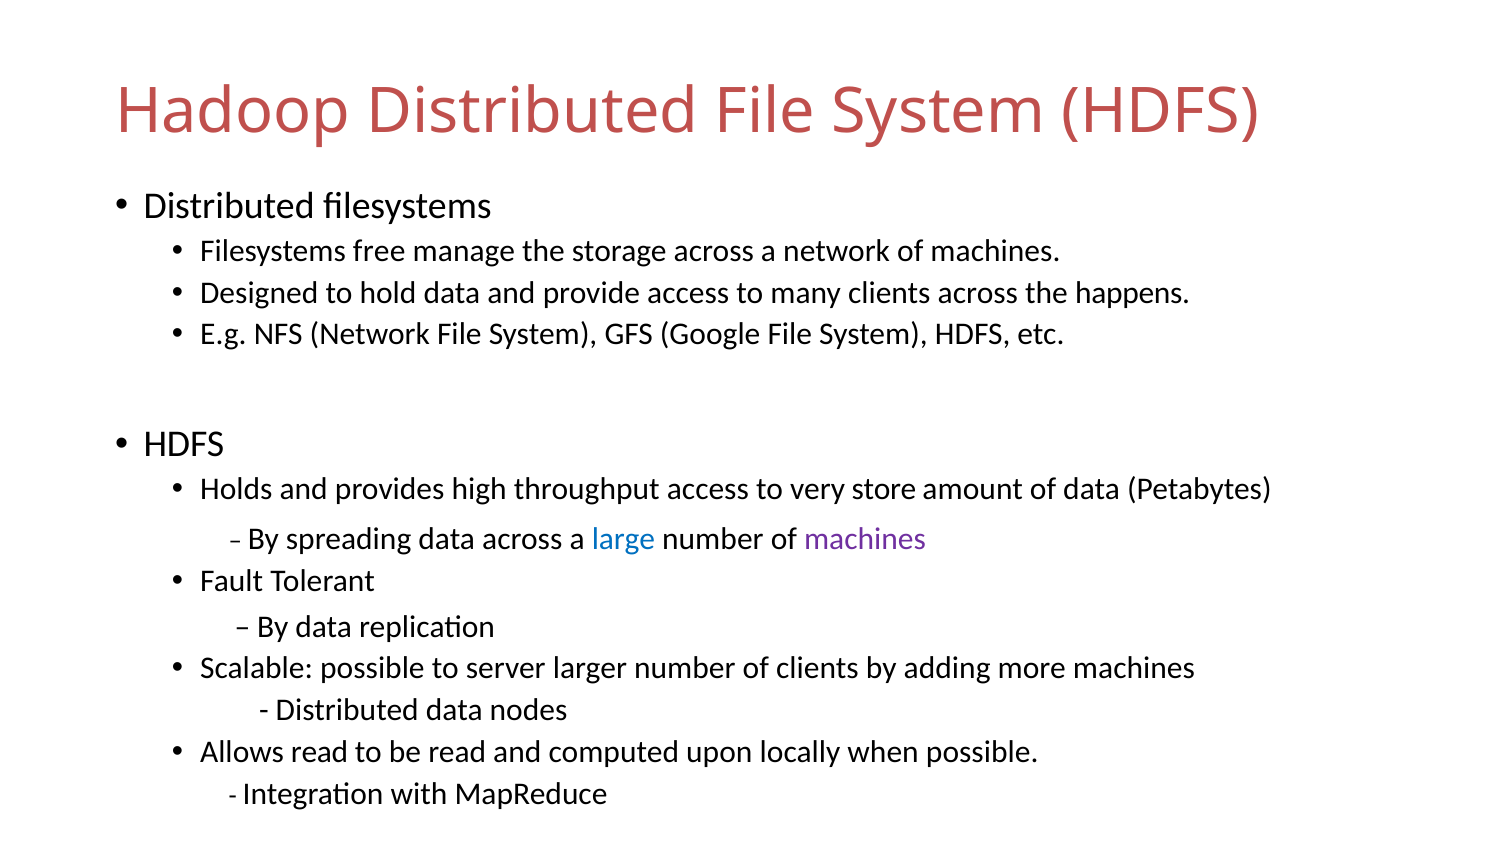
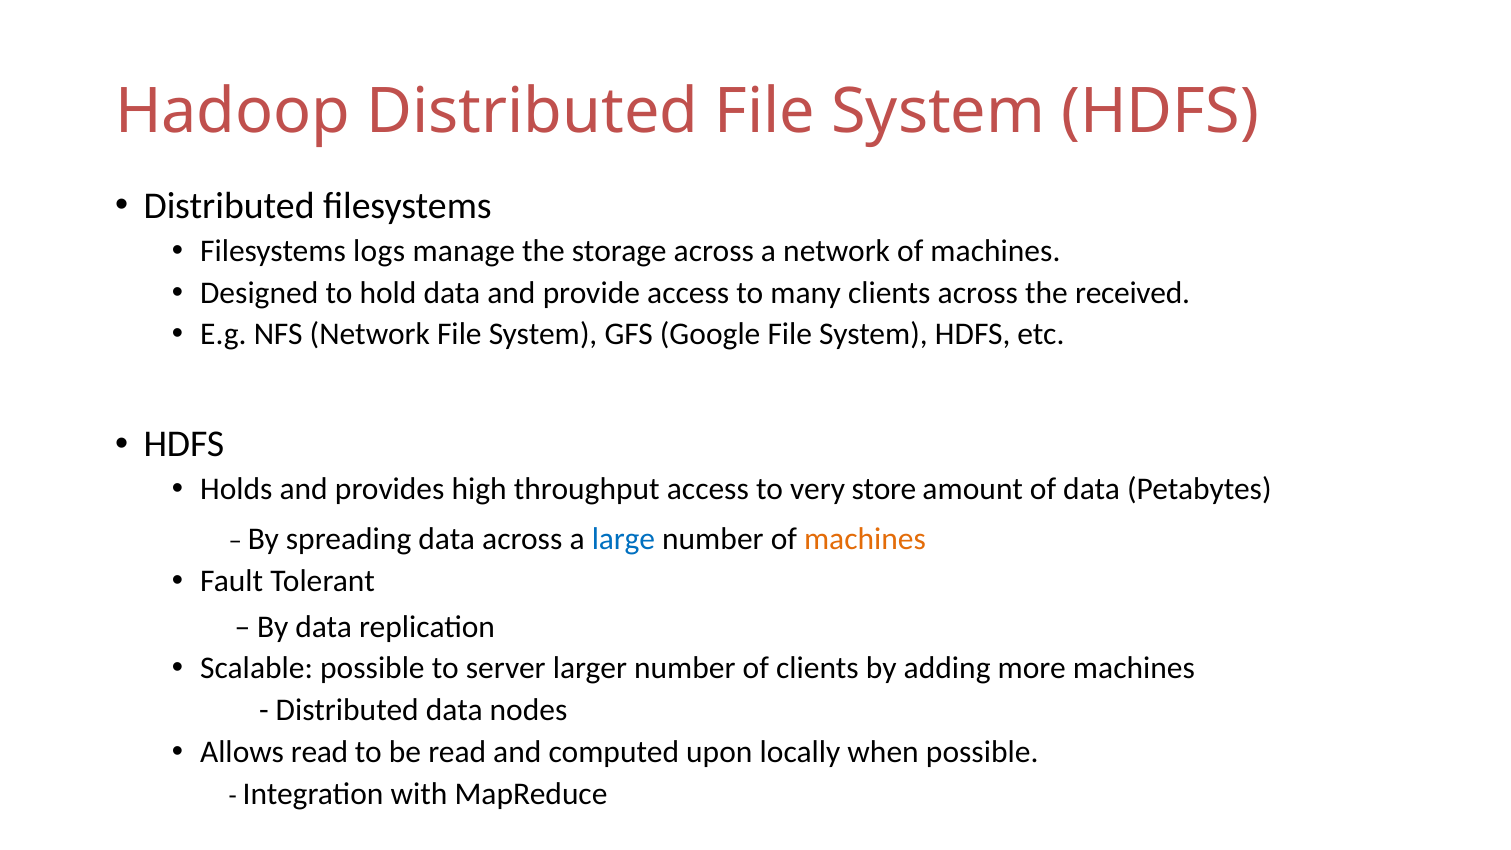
free: free -> logs (379, 251)
happens: happens -> received (1133, 293)
machines colour: purple -> orange (865, 539)
